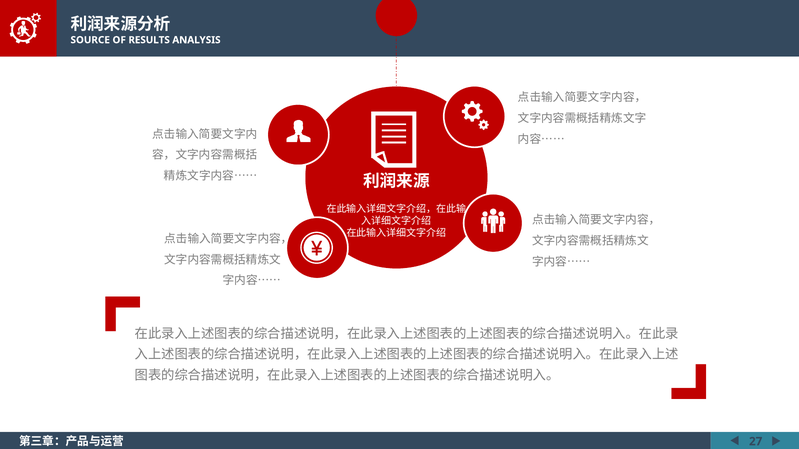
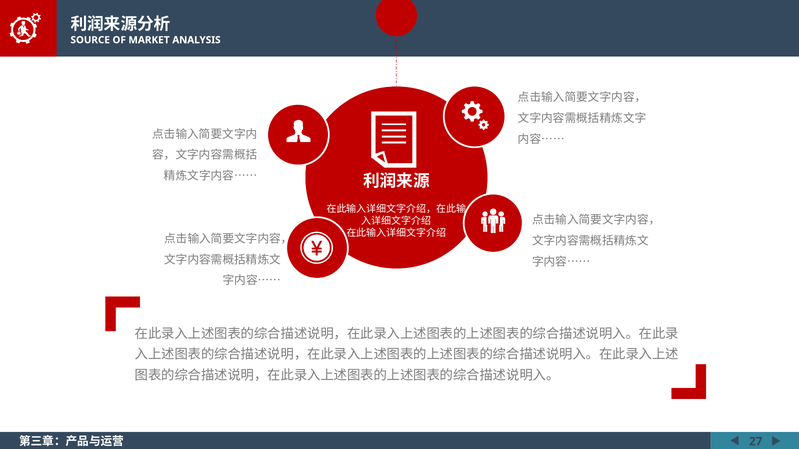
RESULTS: RESULTS -> MARKET (149, 40)
